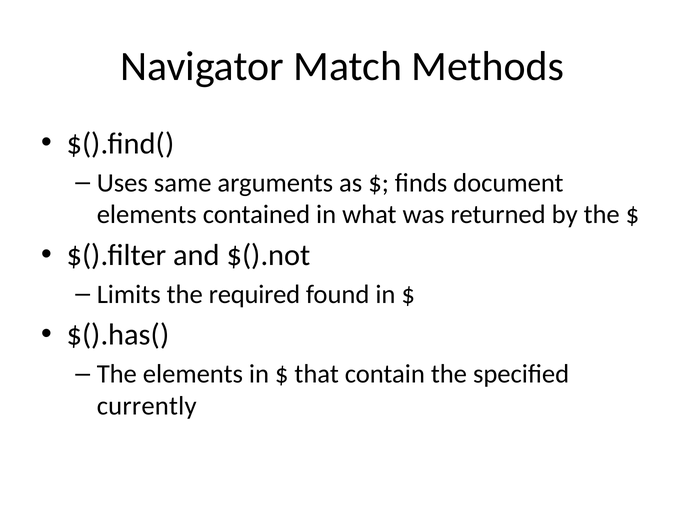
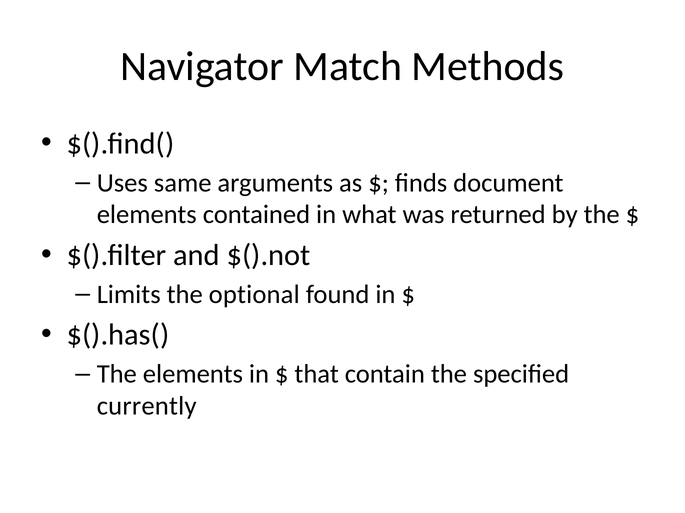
required: required -> optional (254, 295)
